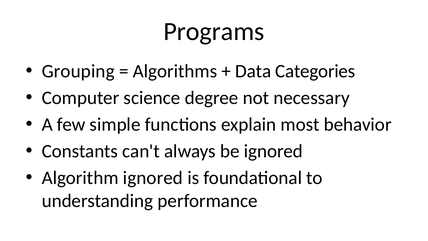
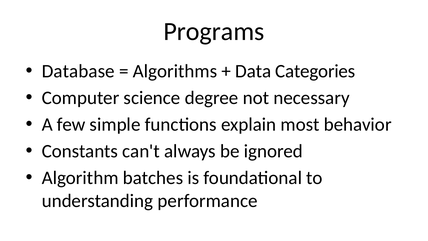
Grouping: Grouping -> Database (78, 71)
Algorithm ignored: ignored -> batches (153, 178)
